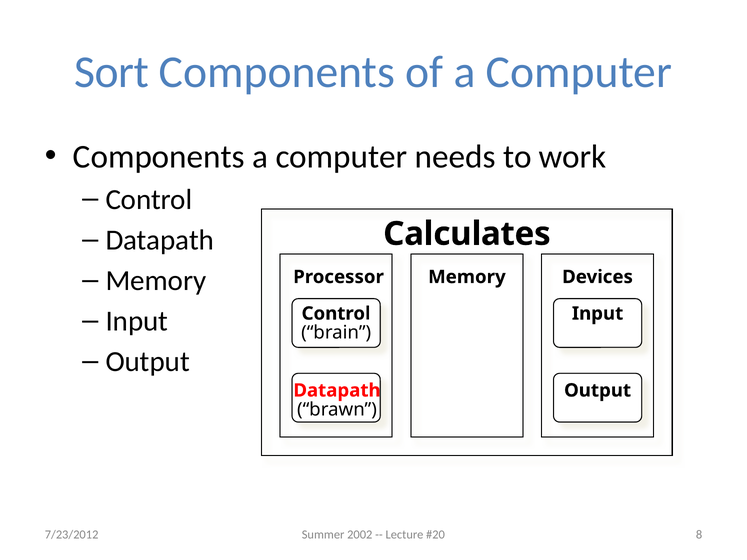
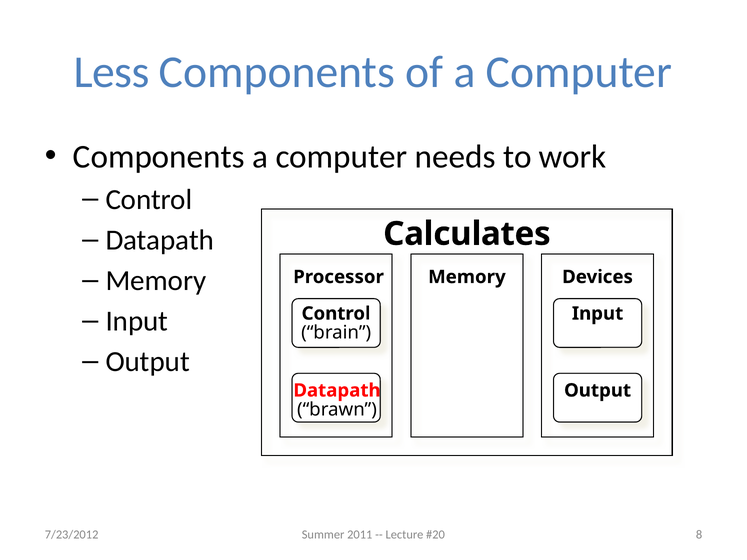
Sort: Sort -> Less (112, 72)
2002: 2002 -> 2011 (360, 535)
